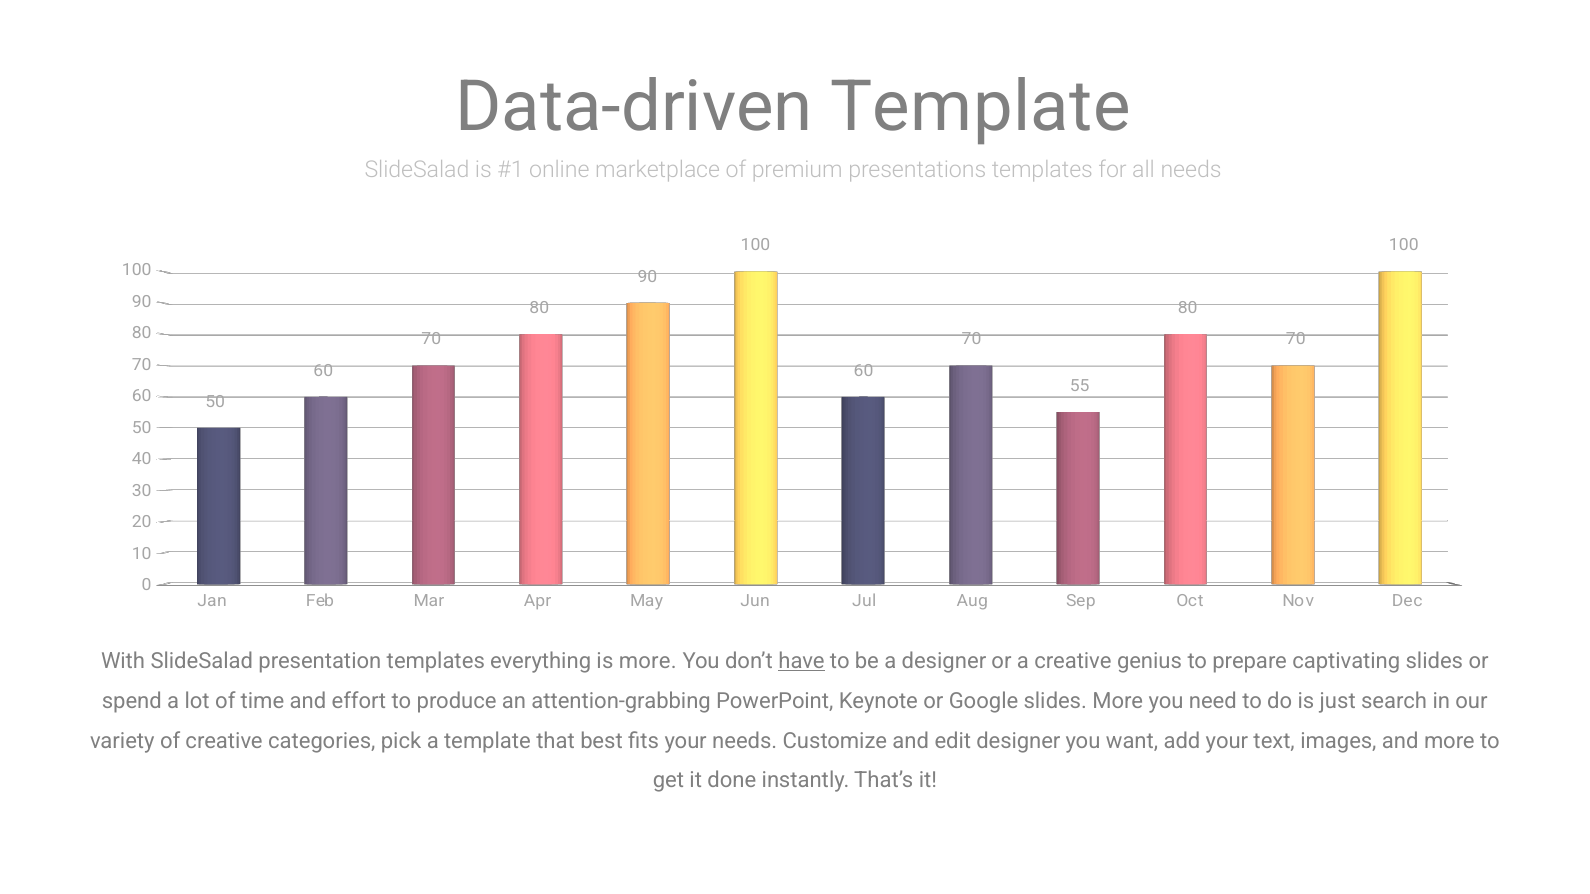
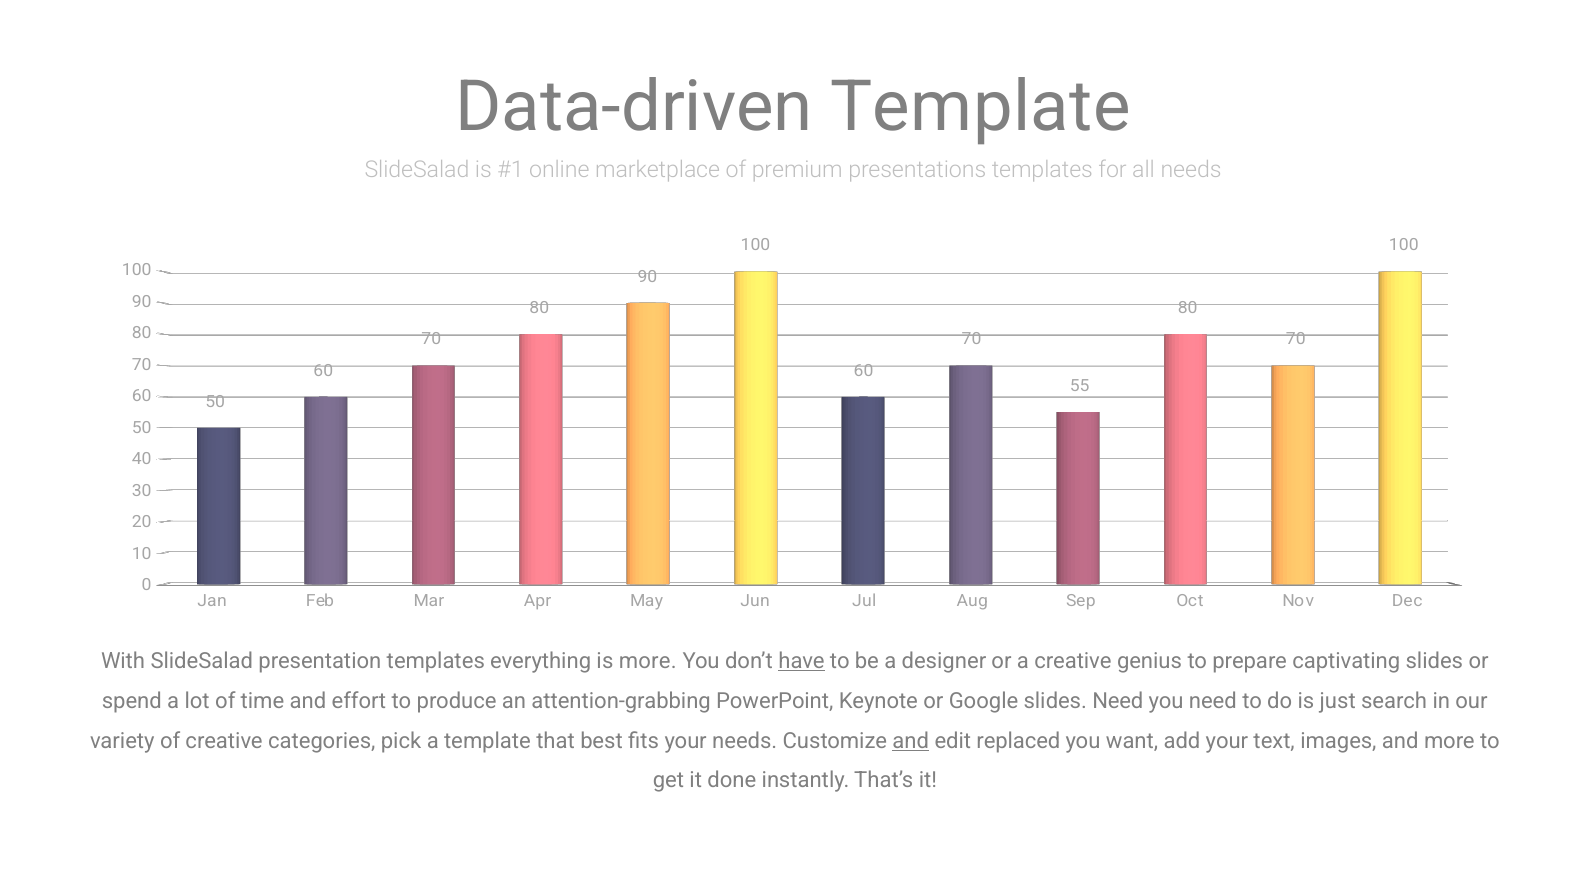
slides More: More -> Need (1118, 701)
and underline: none -> present (911, 741)
edit designer: designer -> replaced (1018, 741)
